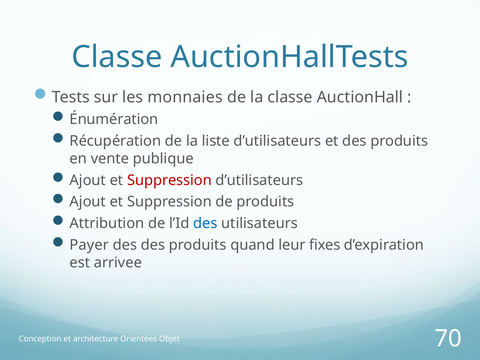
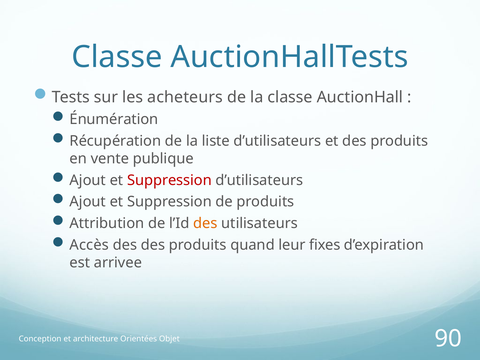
monnaies: monnaies -> acheteurs (185, 97)
des colour: blue -> orange (205, 223)
Payer: Payer -> Accès (89, 245)
70: 70 -> 90 (448, 339)
